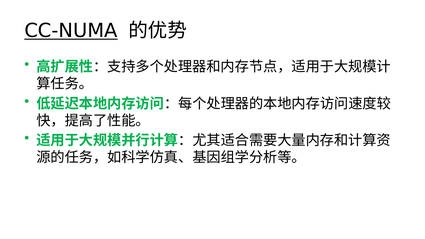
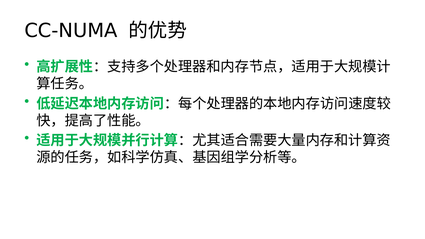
CC-NUMA underline: present -> none (71, 31)
